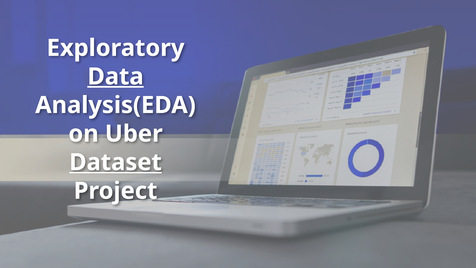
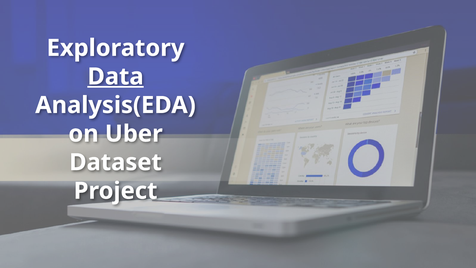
Dataset underline: present -> none (115, 162)
